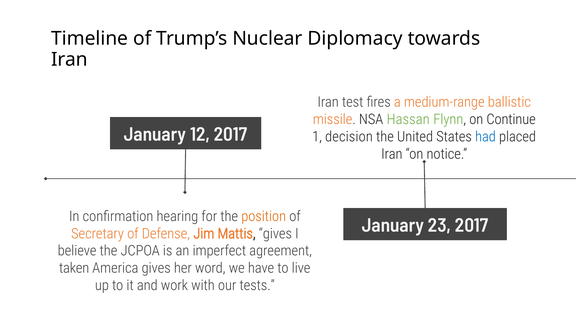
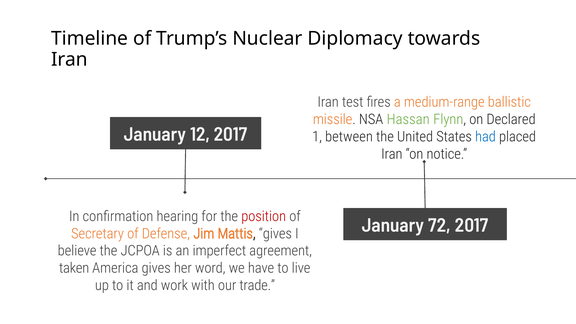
Continue: Continue -> Declared (511, 119)
decision: decision -> between (349, 137)
position colour: orange -> red (264, 216)
23: 23 -> 72 (439, 225)
tests: tests -> trade (257, 285)
